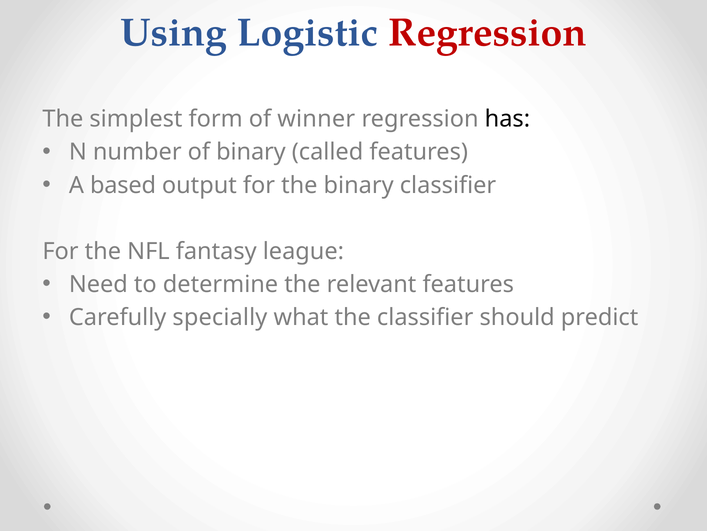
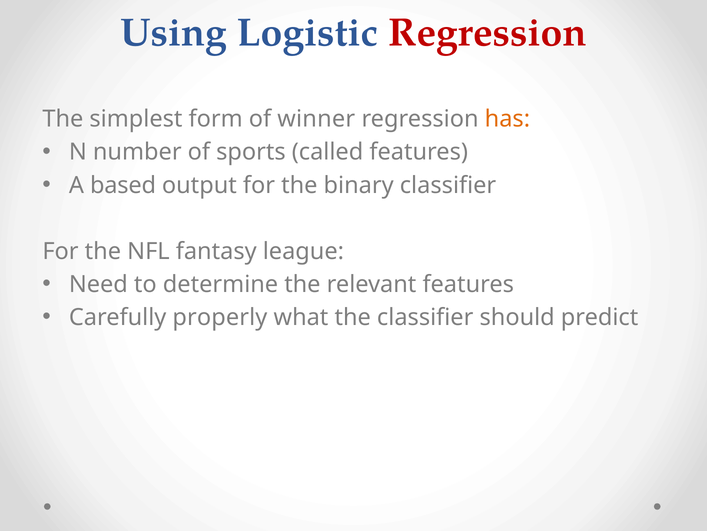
has colour: black -> orange (507, 119)
of binary: binary -> sports (251, 152)
specially: specially -> properly (220, 317)
